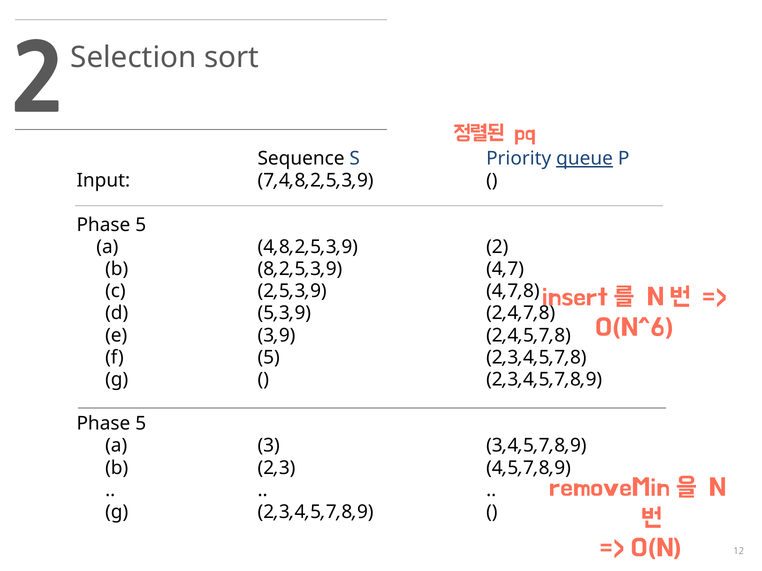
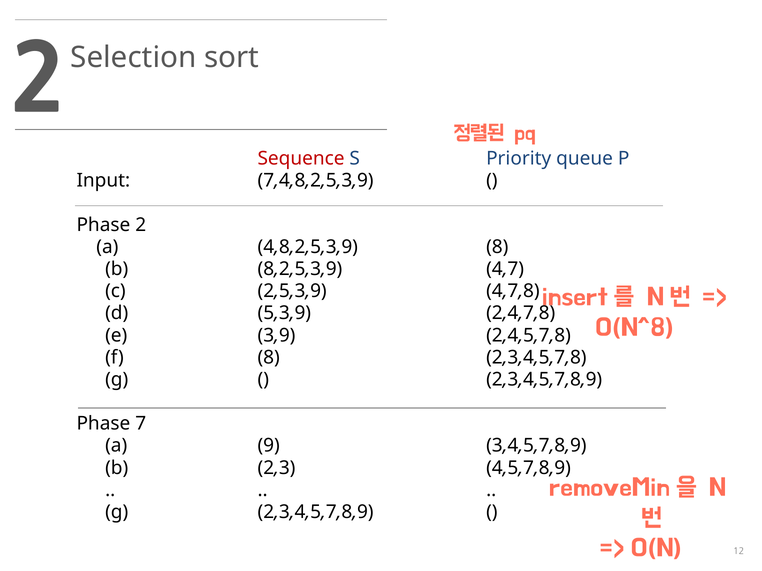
Sequence colour: black -> red (301, 159)
queue underline: present -> none (585, 159)
5: 5 -> 2 (141, 225)
4,8,2,5,3,9 2: 2 -> 8 (497, 247)
O(N^6: O(N^6 -> O(N^8 (635, 326)
f 5: 5 -> 8 (269, 358)
5: 5 -> 7 (141, 424)
3: 3 -> 9 (269, 446)
